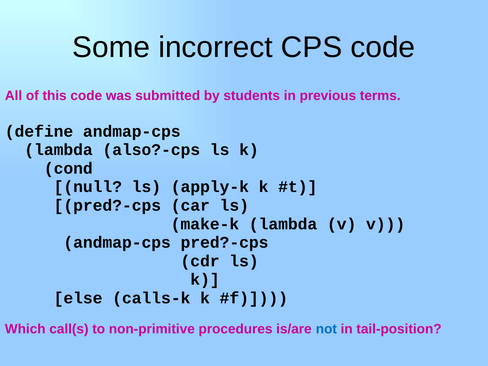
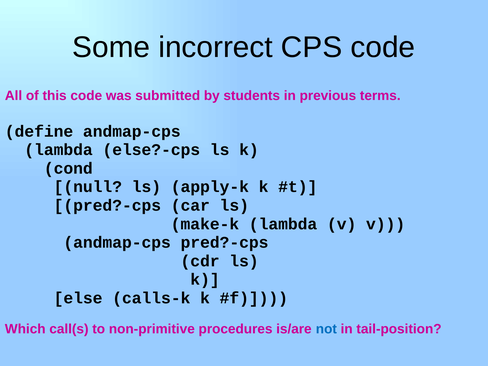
also?-cps: also?-cps -> else?-cps (151, 150)
